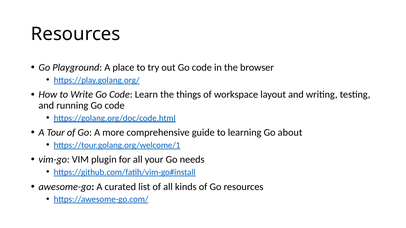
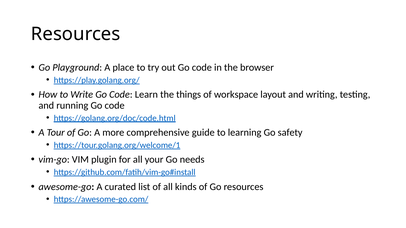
about: about -> safety (290, 133)
